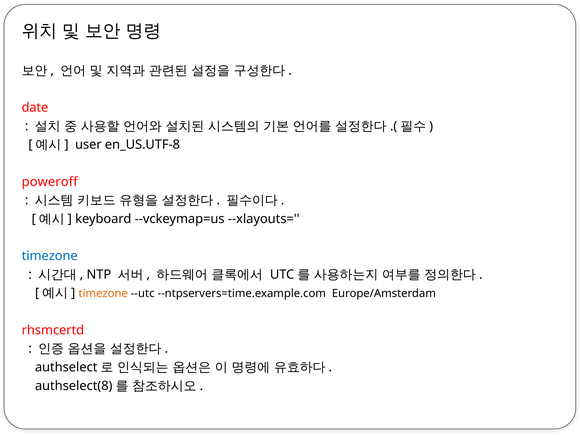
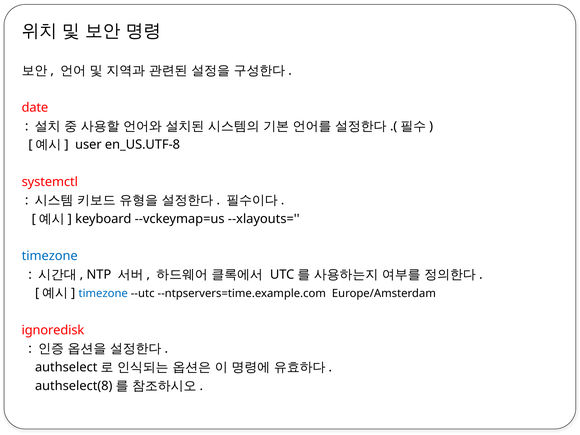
poweroff: poweroff -> systemctl (50, 182)
timezone colour: orange -> blue (103, 294)
rhsmcertd: rhsmcertd -> ignoredisk (53, 330)
